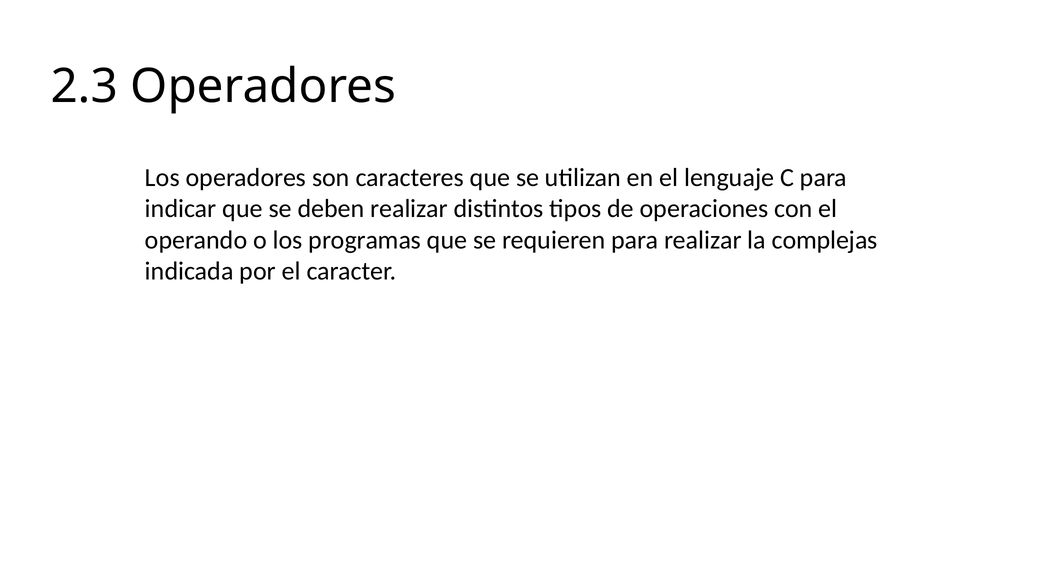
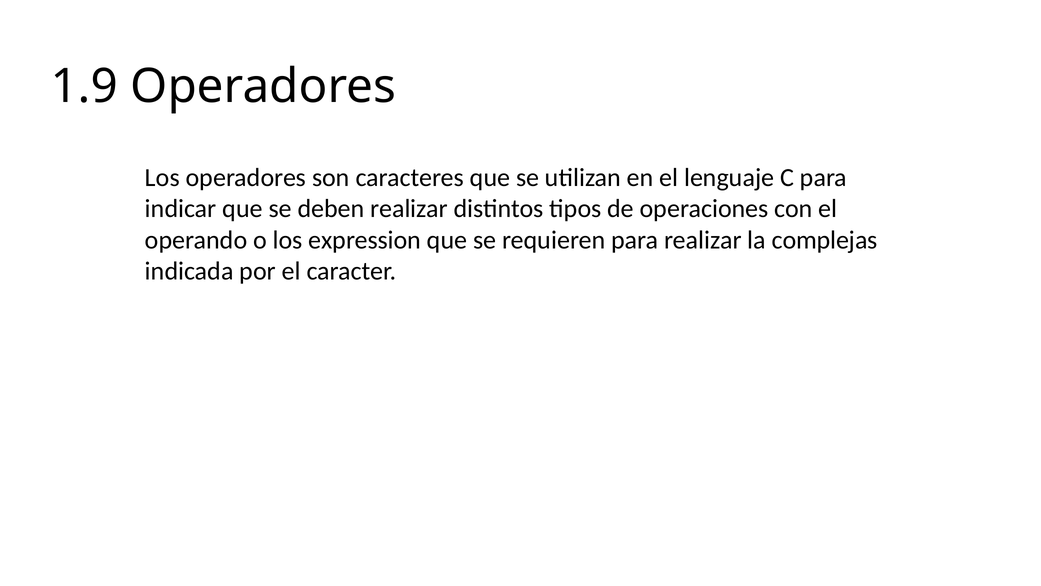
2.3: 2.3 -> 1.9 (84, 86)
programas: programas -> expression (365, 240)
